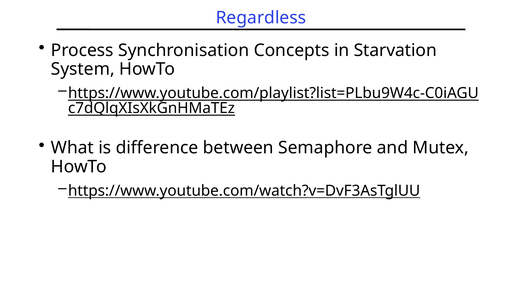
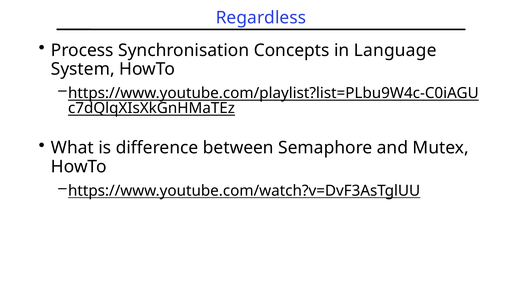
Starvation: Starvation -> Language (395, 50)
